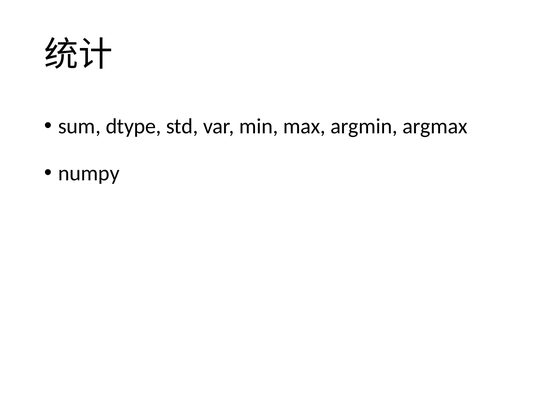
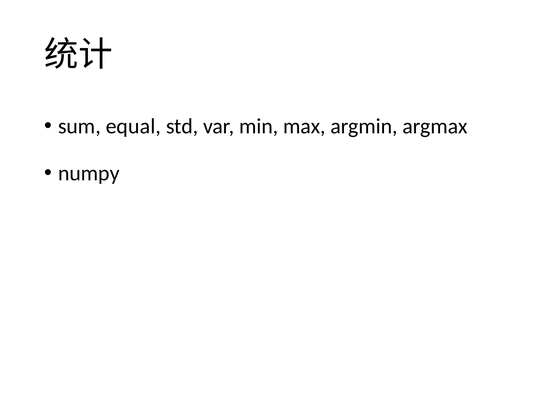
dtype: dtype -> equal (133, 126)
